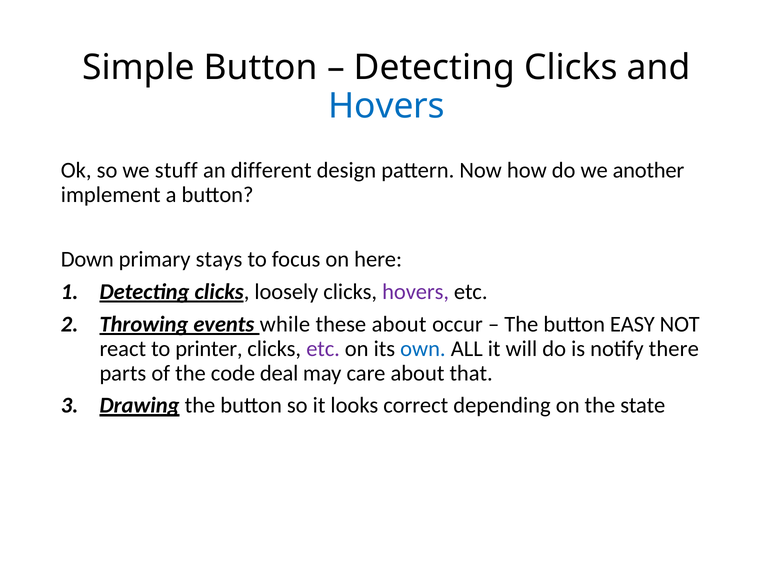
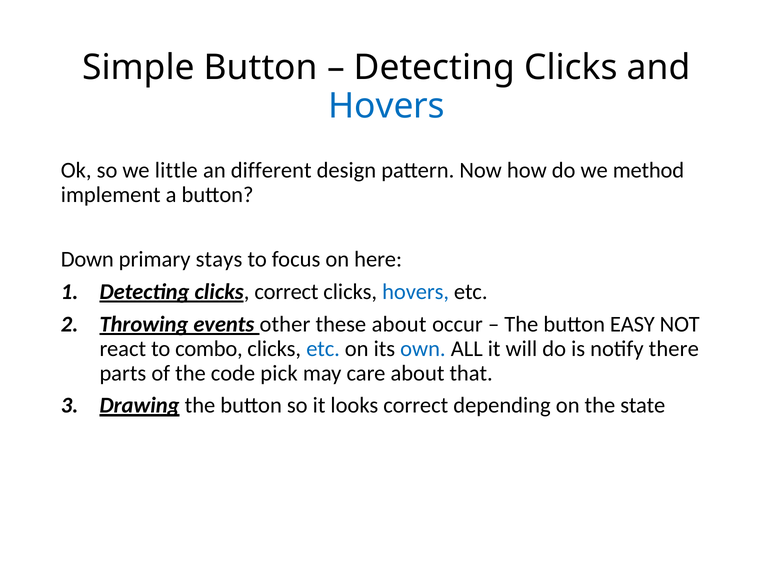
stuff: stuff -> little (176, 170)
another: another -> method (648, 170)
clicks loosely: loosely -> correct (286, 292)
hovers colour: purple -> blue (416, 292)
while: while -> other (285, 324)
printer: printer -> combo (209, 349)
etc colour: purple -> blue (323, 349)
deal: deal -> pick (279, 373)
